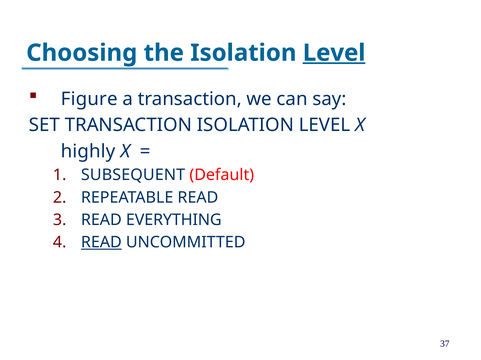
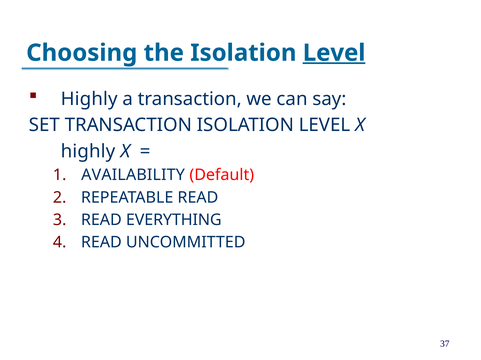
Figure: Figure -> Highly (89, 99)
SUBSEQUENT: SUBSEQUENT -> AVAILABILITY (133, 175)
READ underline: present -> none (101, 243)
